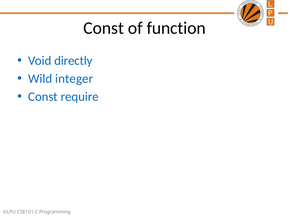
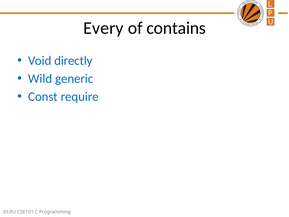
Const: Const -> Every (103, 28)
function: function -> contains (176, 28)
integer: integer -> generic (74, 79)
